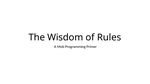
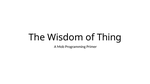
Rules: Rules -> Thing (109, 37)
